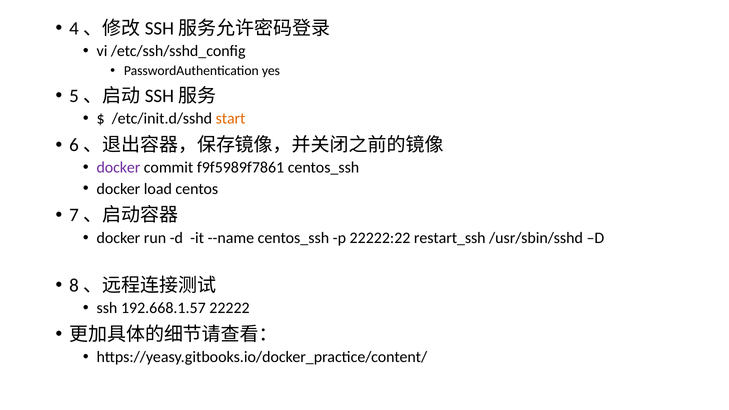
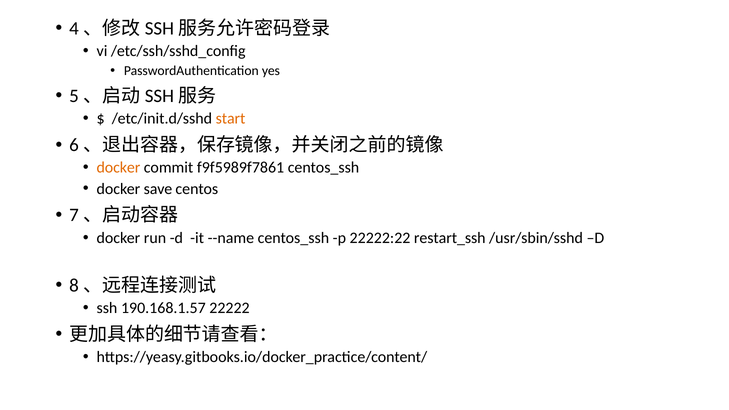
docker colour: purple -> orange (118, 168)
load: load -> save (158, 189)
192.668.1.57: 192.668.1.57 -> 190.168.1.57 (163, 308)
